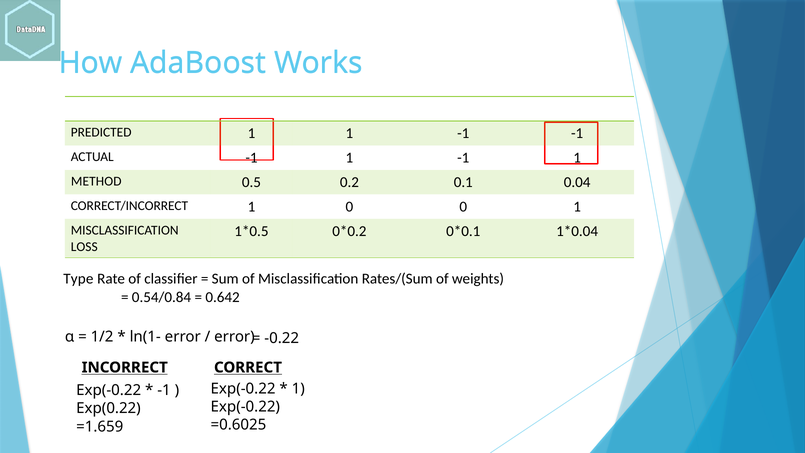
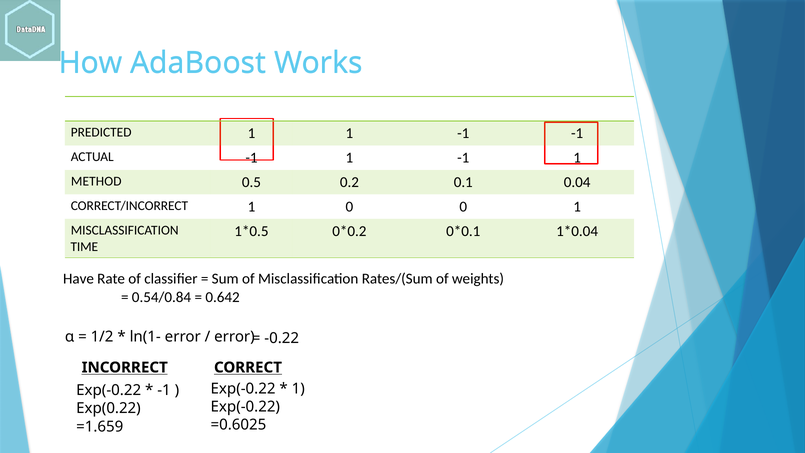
LOSS: LOSS -> TIME (84, 247)
Type: Type -> Have (78, 279)
